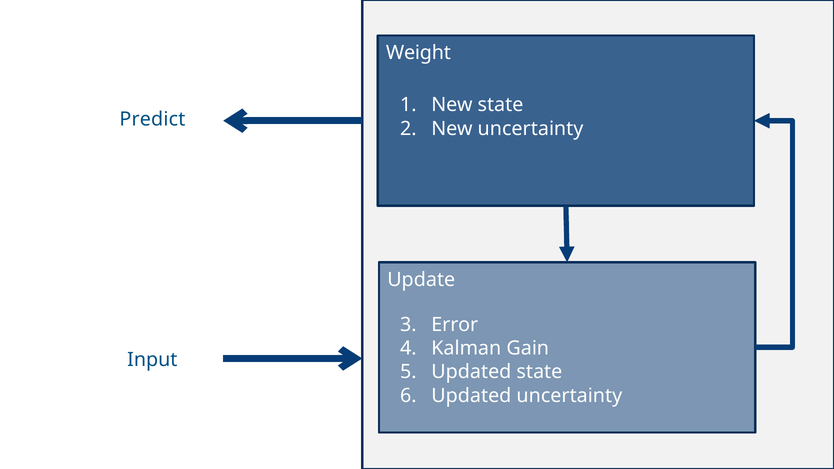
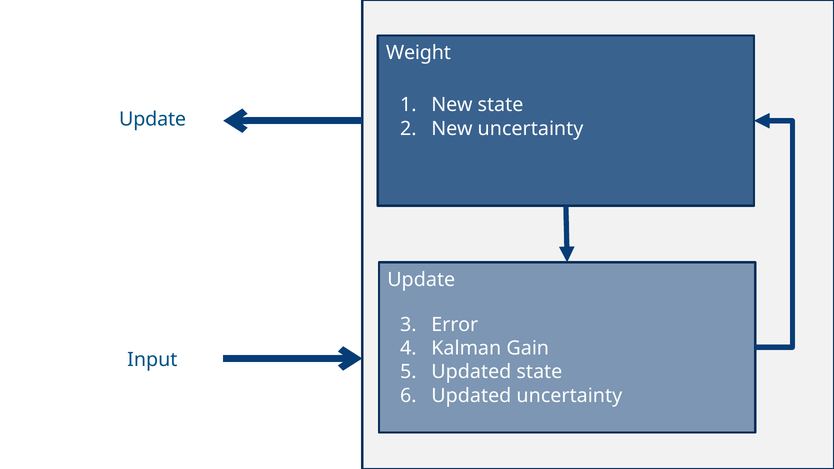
Predict: Predict -> Update (153, 119)
